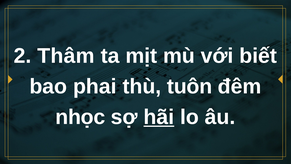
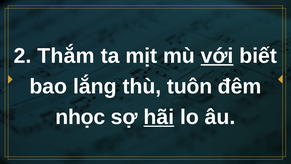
Thâm: Thâm -> Thắm (66, 56)
với underline: none -> present (217, 56)
phai: phai -> lắng (95, 86)
